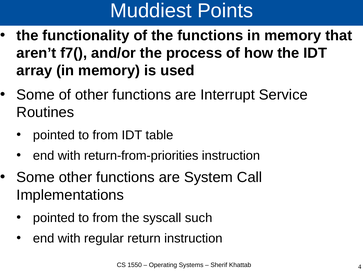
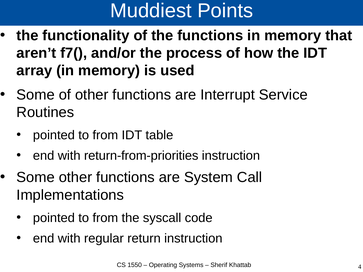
such: such -> code (199, 218)
